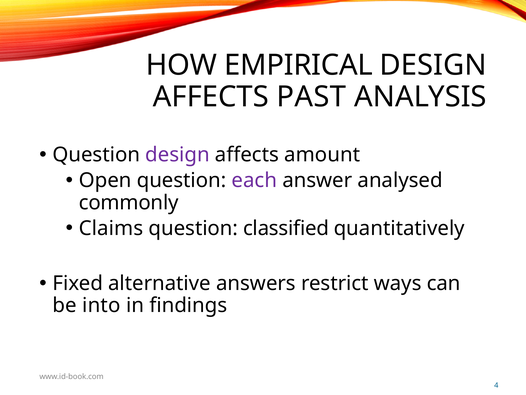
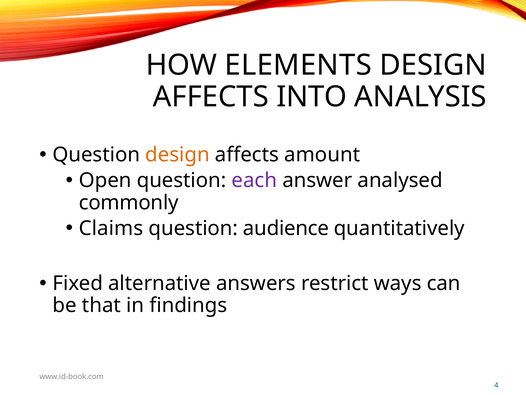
EMPIRICAL: EMPIRICAL -> ELEMENTS (298, 65)
PAST: PAST -> INTO (312, 97)
design colour: purple -> orange (178, 155)
classified: classified -> audience (286, 228)
into: into -> that (101, 305)
